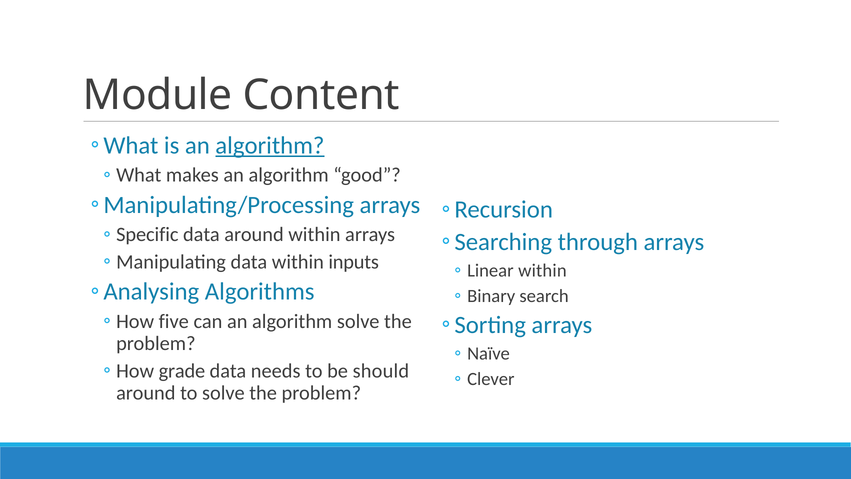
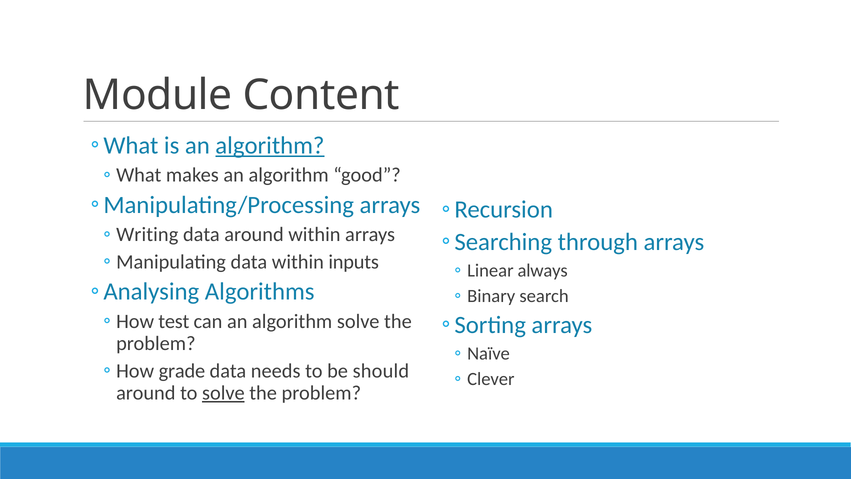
Specific: Specific -> Writing (147, 235)
Linear within: within -> always (543, 271)
five: five -> test (174, 321)
solve underline: none -> present (223, 393)
